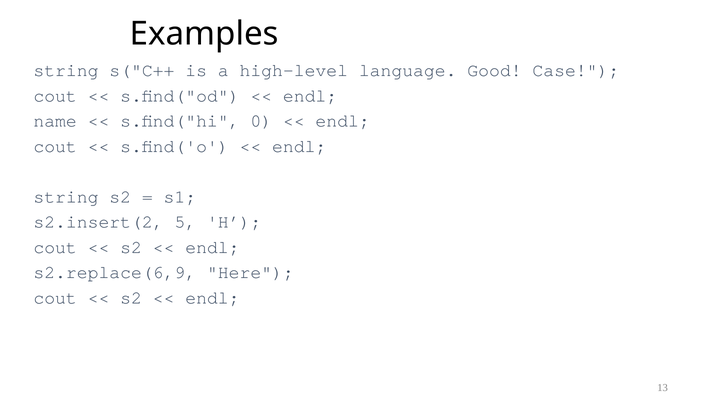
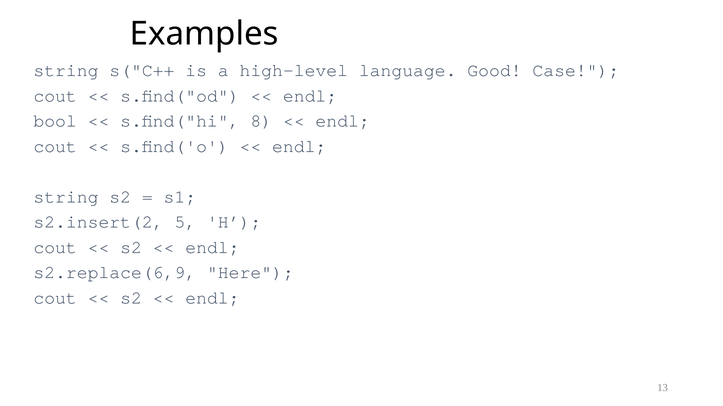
name: name -> bool (55, 121)
0: 0 -> 8 (261, 121)
